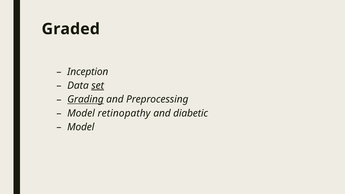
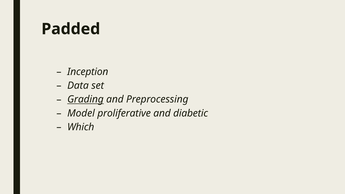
Graded: Graded -> Padded (71, 29)
set underline: present -> none (98, 86)
retinopathy: retinopathy -> proliferative (124, 113)
Model: Model -> Which (81, 127)
